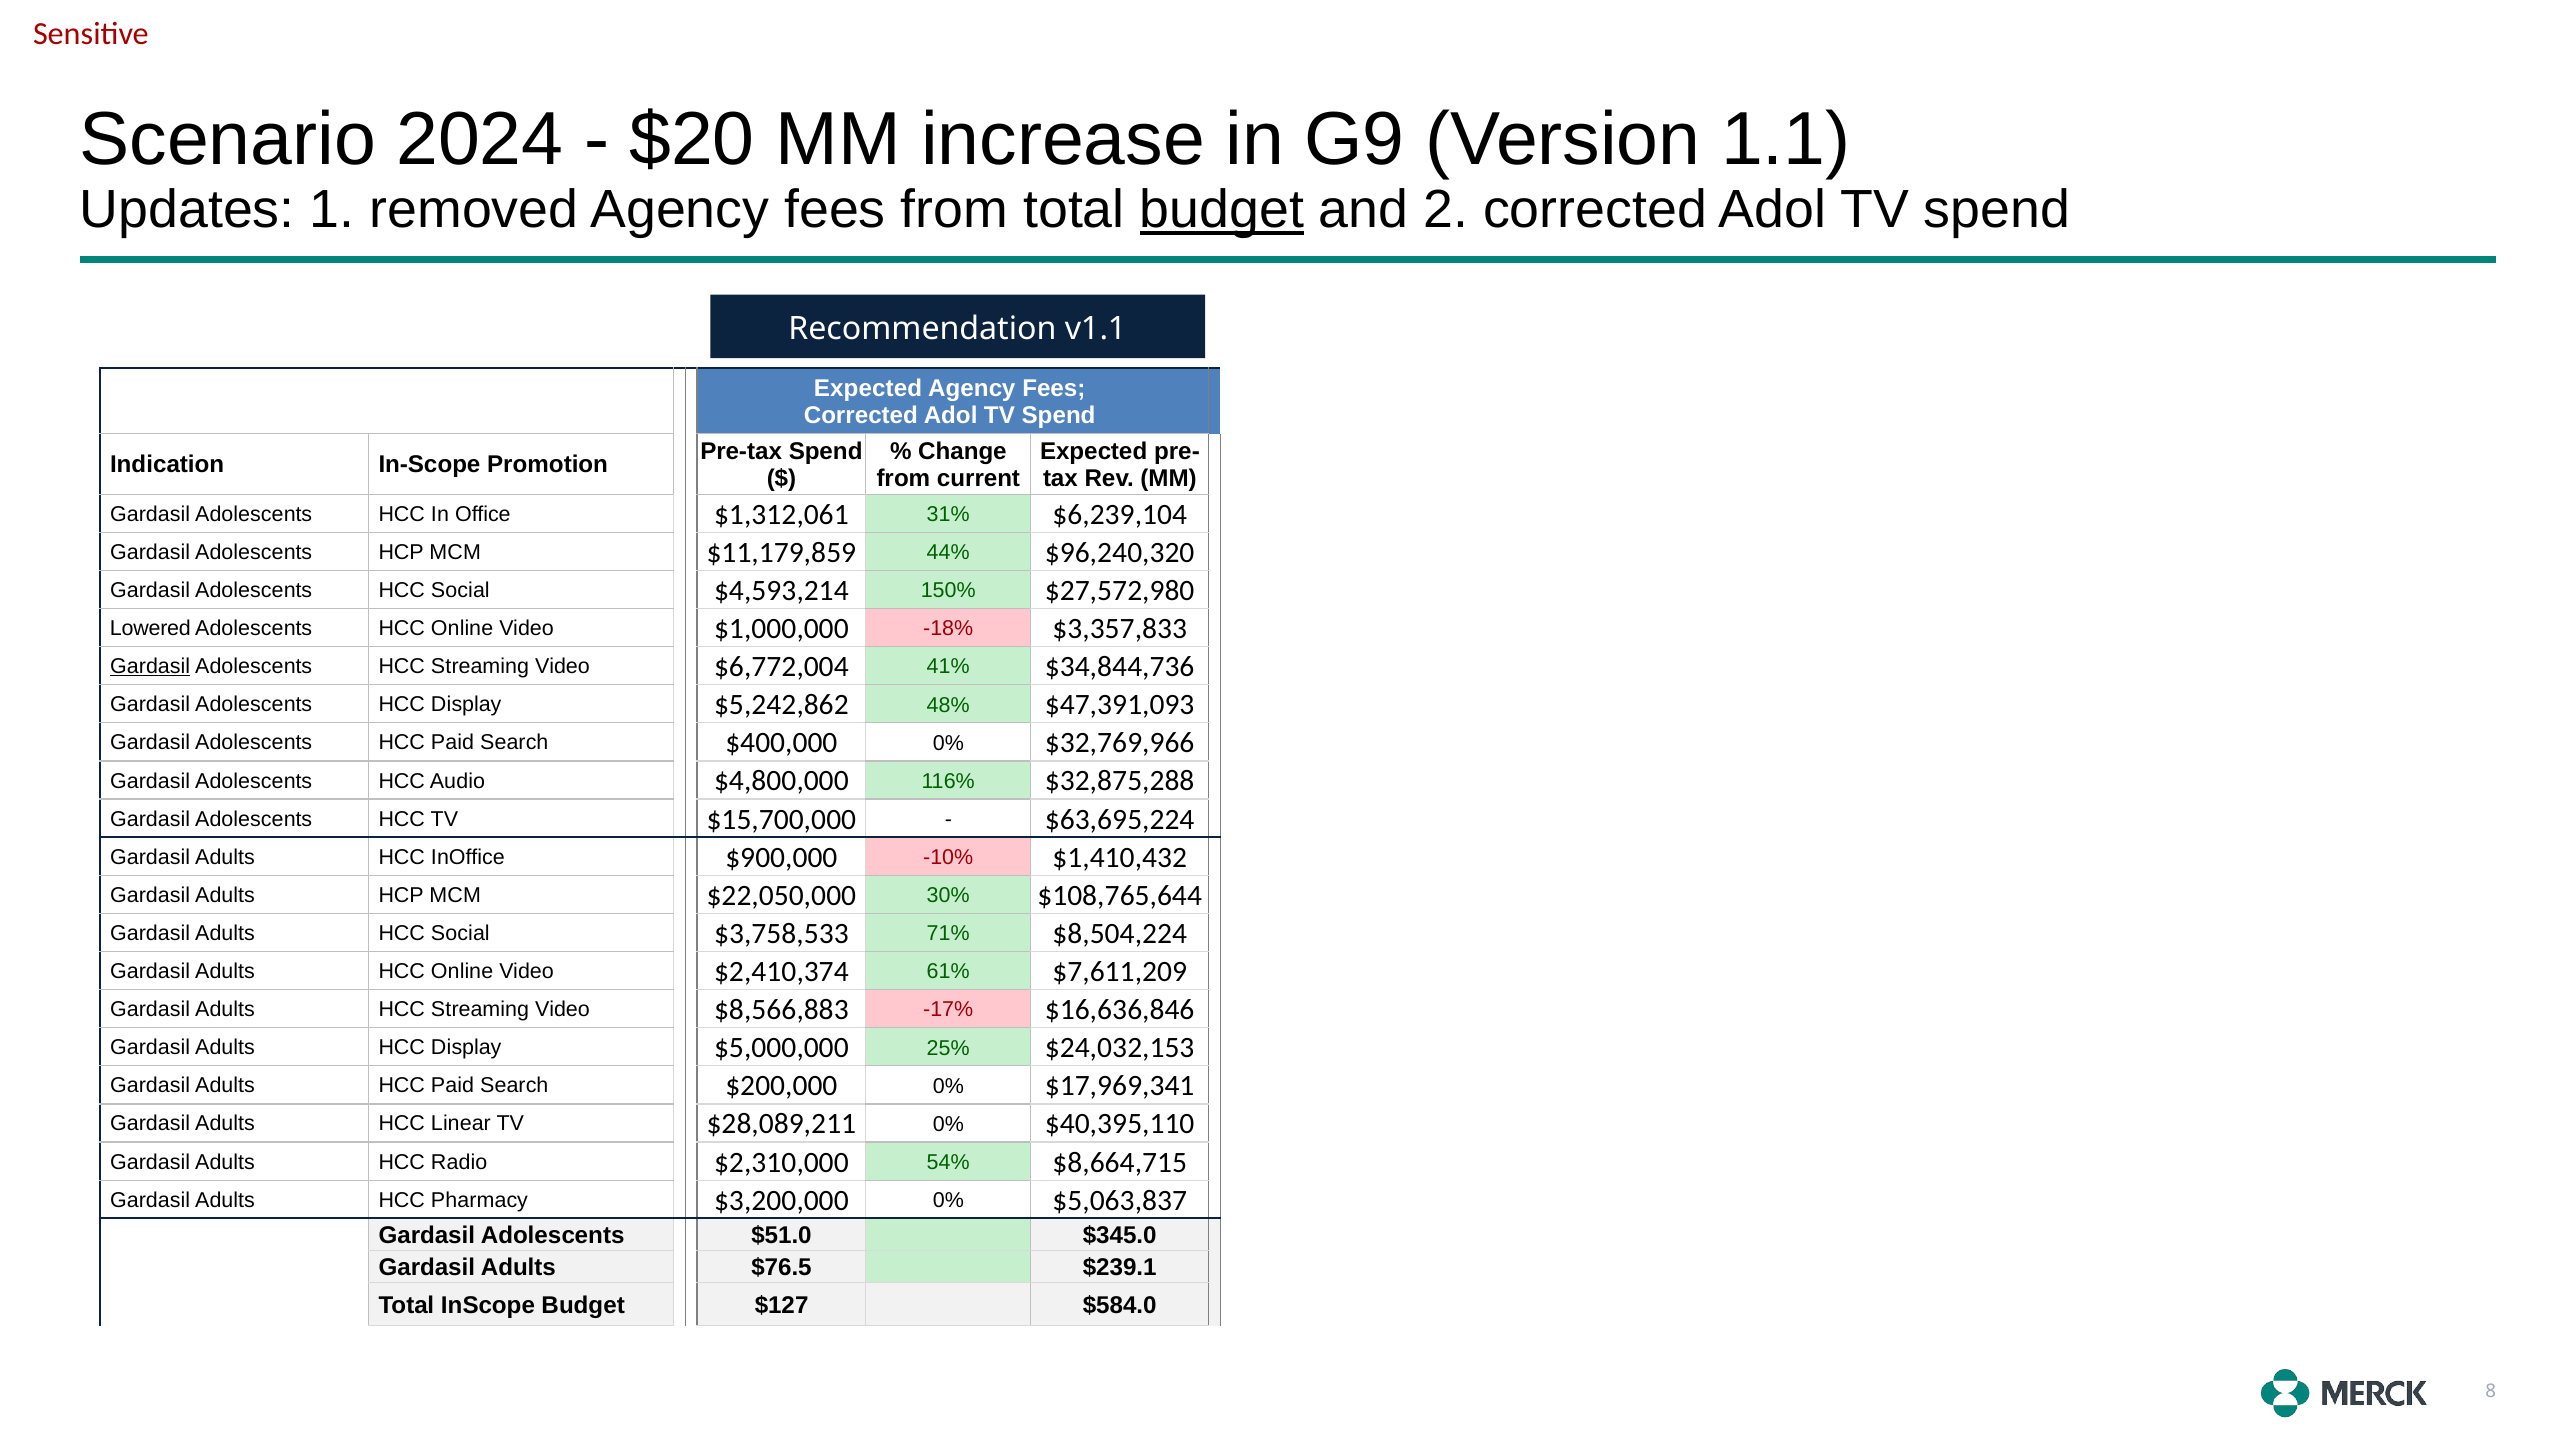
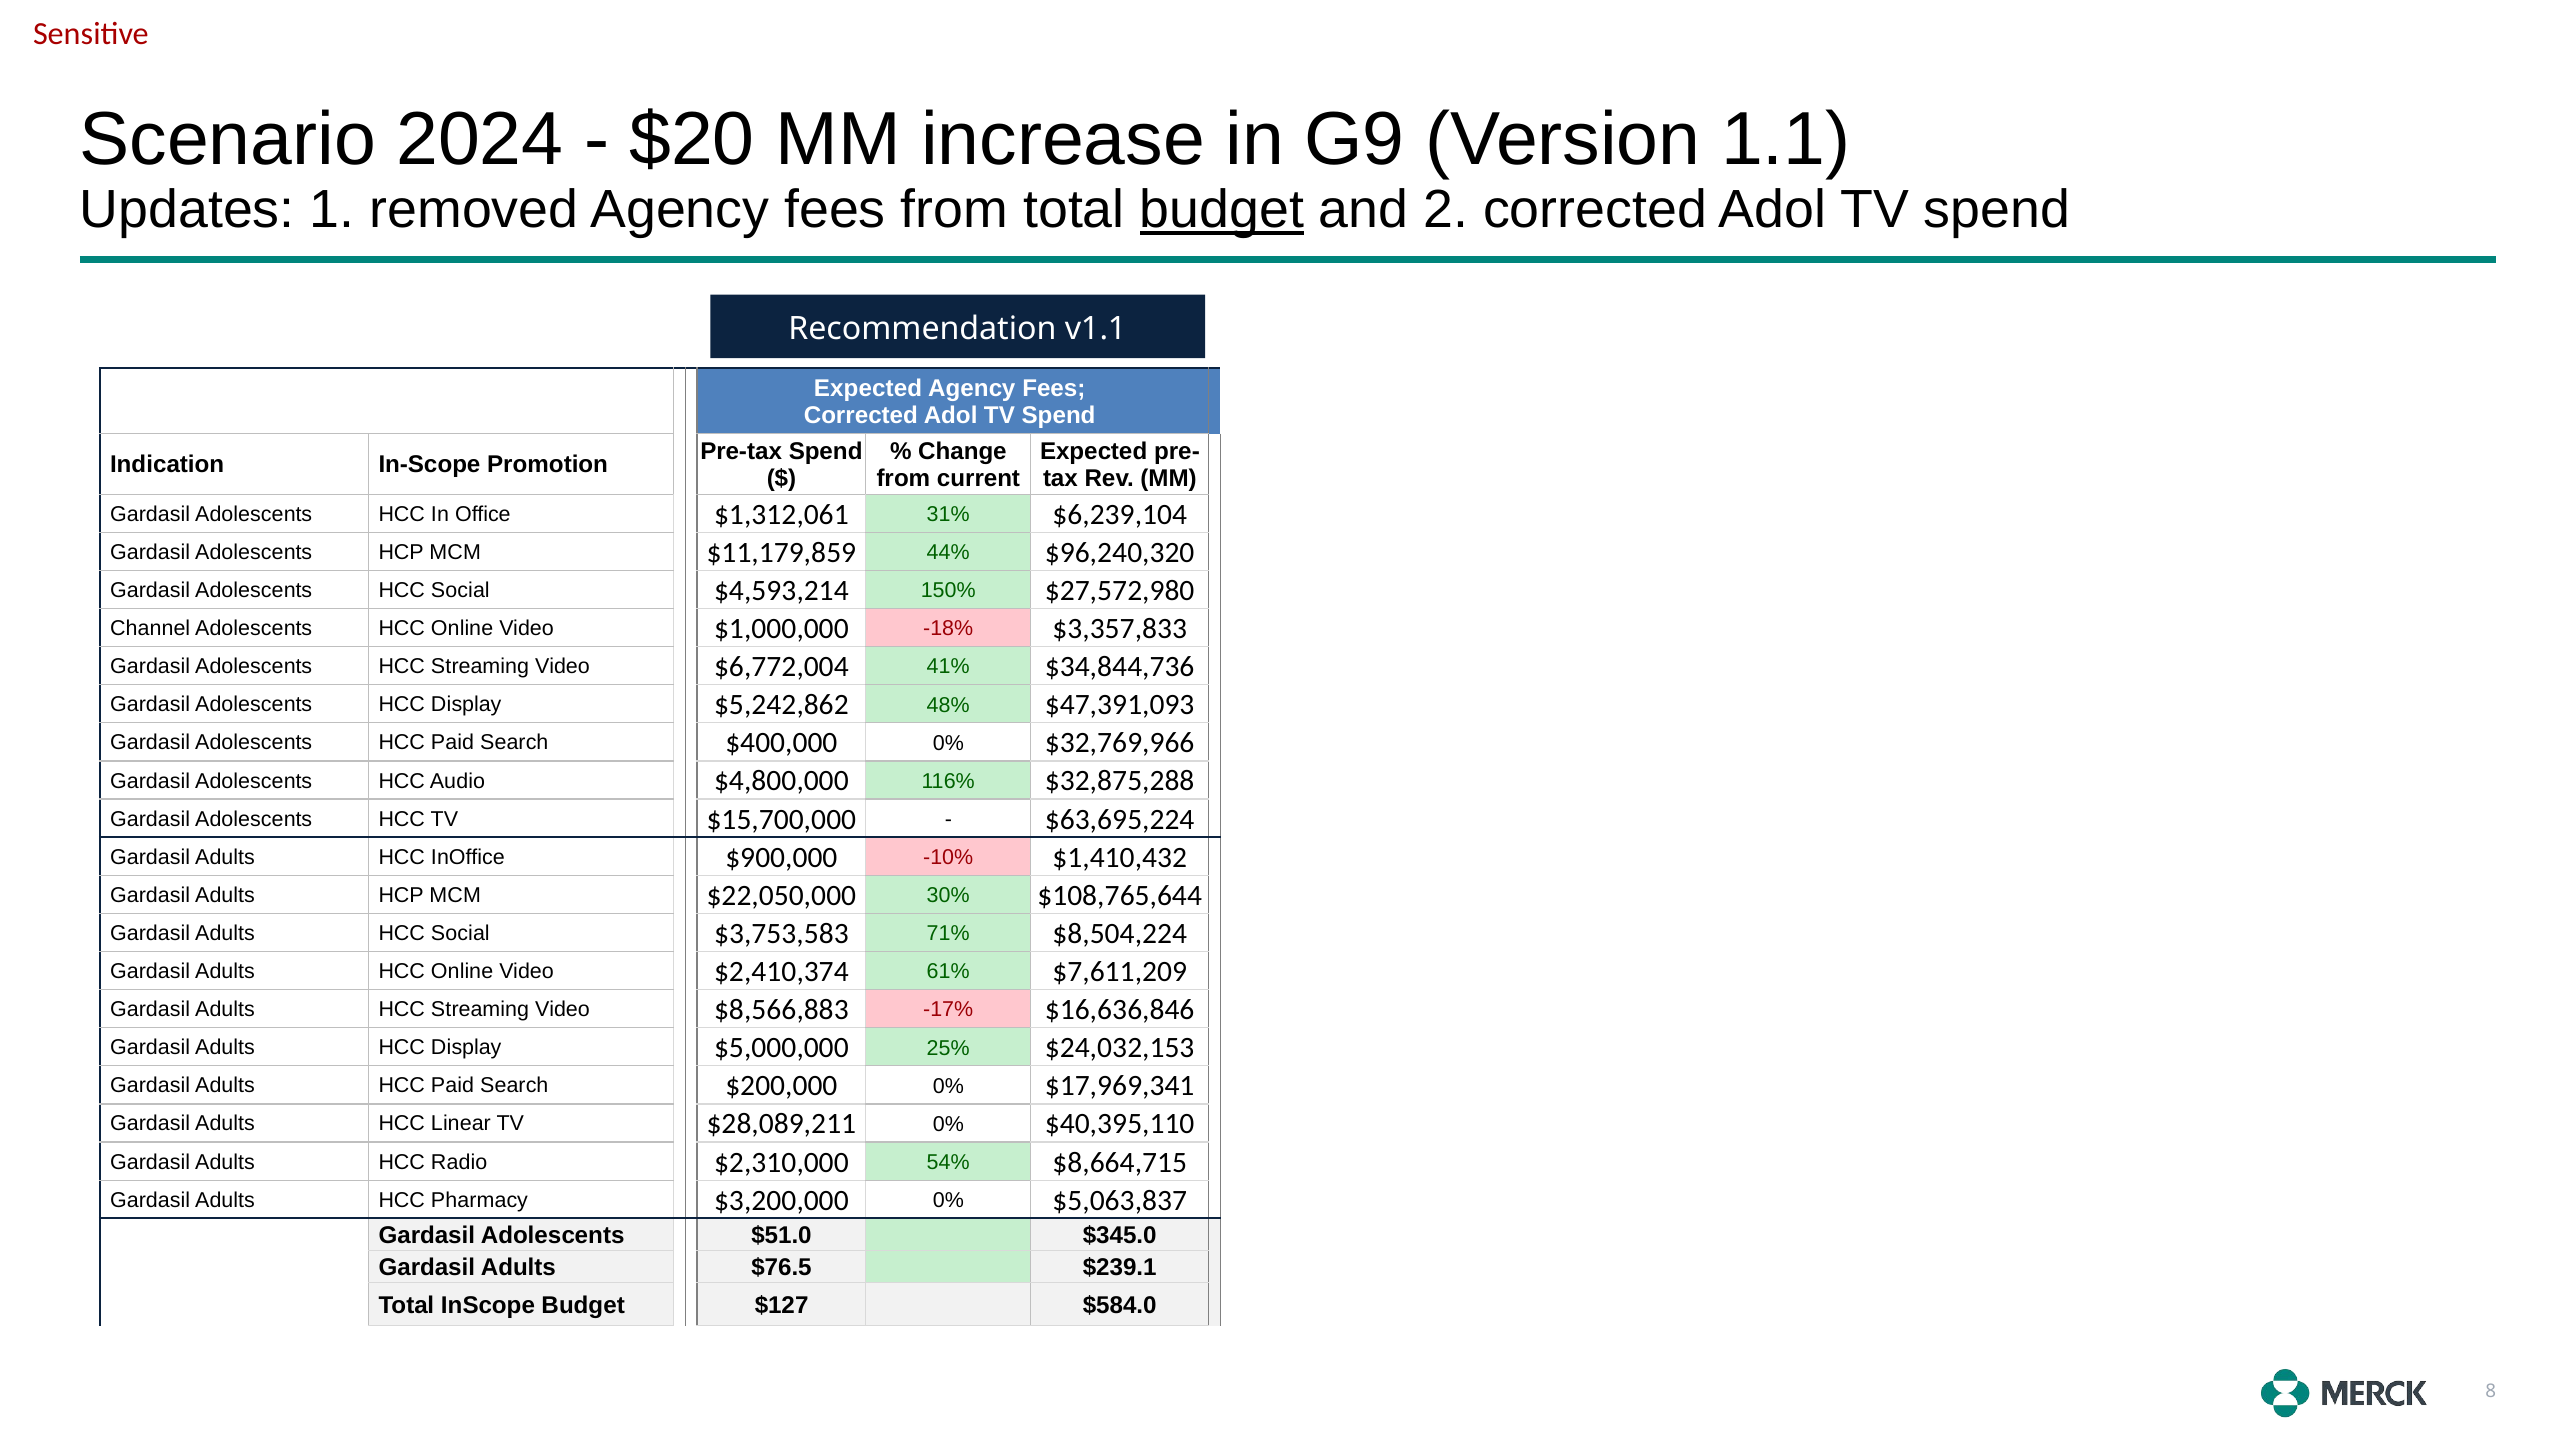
Lowered: Lowered -> Channel (150, 628)
Gardasil underline: present -> none (150, 667)
$3,758,533: $3,758,533 -> $3,753,583 (781, 934)
